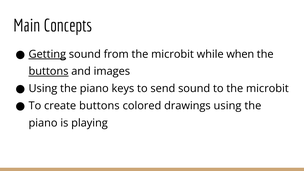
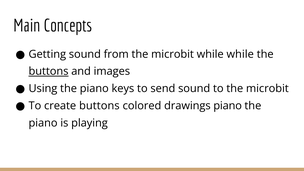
Getting underline: present -> none (47, 54)
while when: when -> while (240, 54)
drawings using: using -> piano (228, 106)
